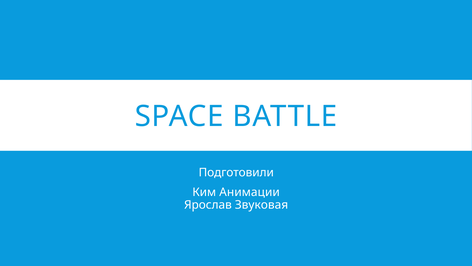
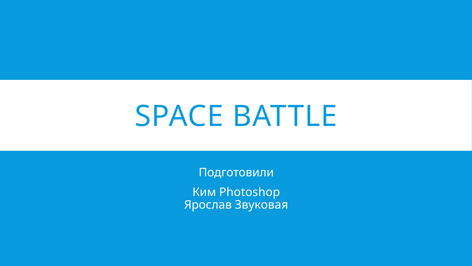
Анимации: Анимации -> Photoshop (250, 192)
